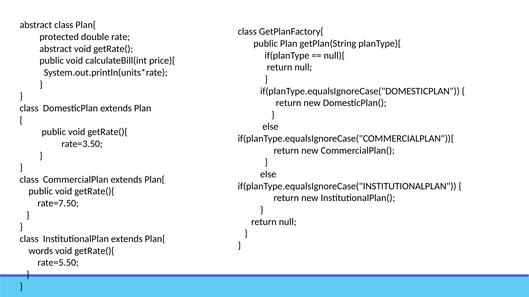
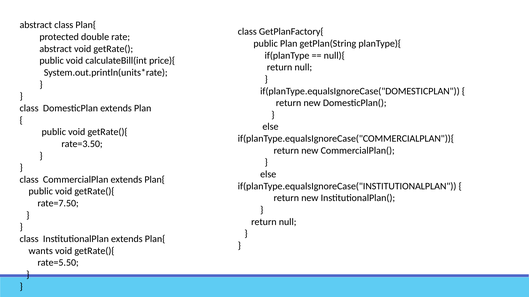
words: words -> wants (41, 251)
